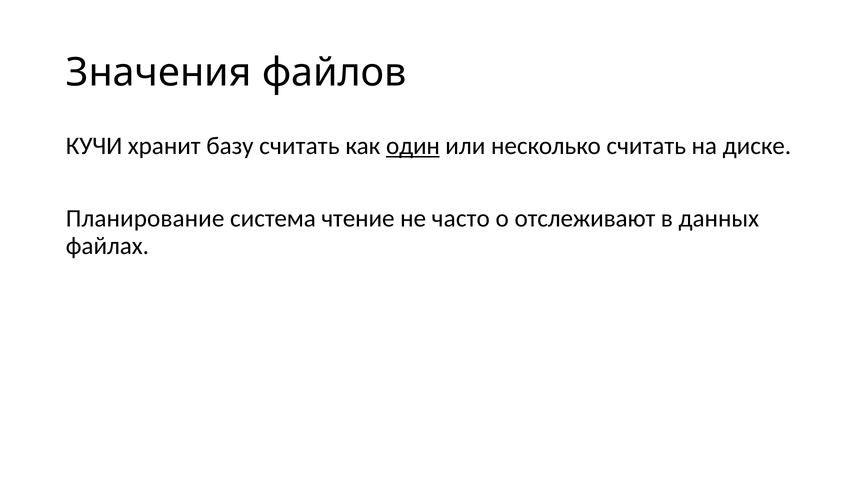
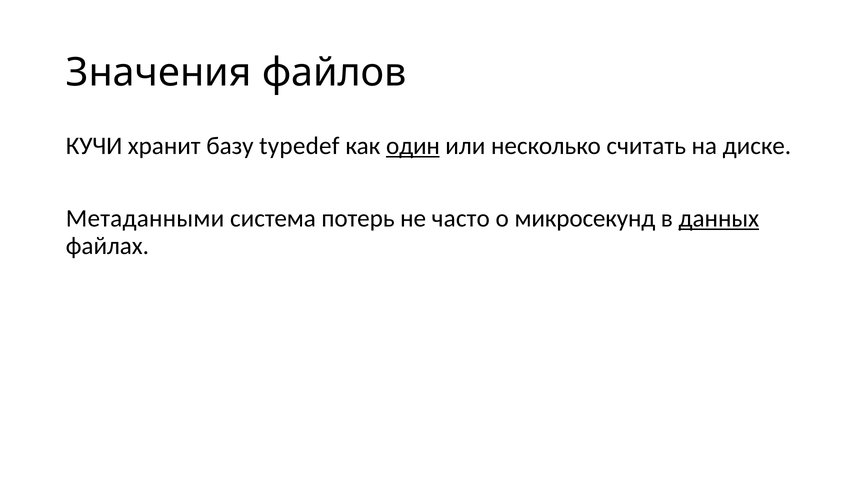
базу считать: считать -> typedef (299, 146)
Планирование: Планирование -> Метаданными (145, 218)
чтение: чтение -> потерь (358, 218)
отслеживают: отслеживают -> микросекунд (585, 218)
данных underline: none -> present (719, 218)
